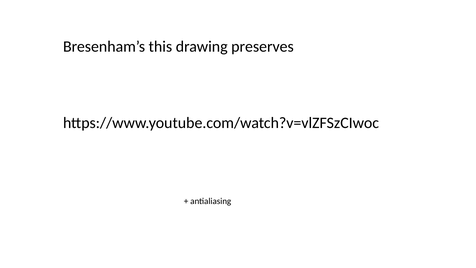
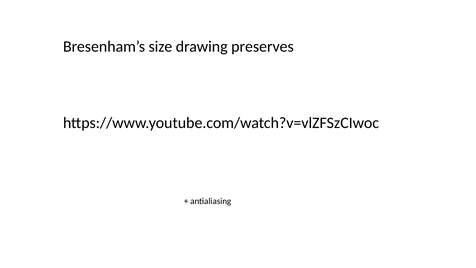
this: this -> size (160, 47)
